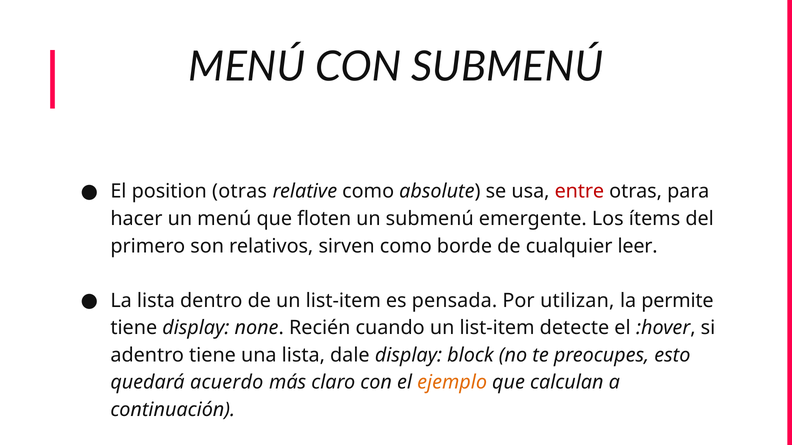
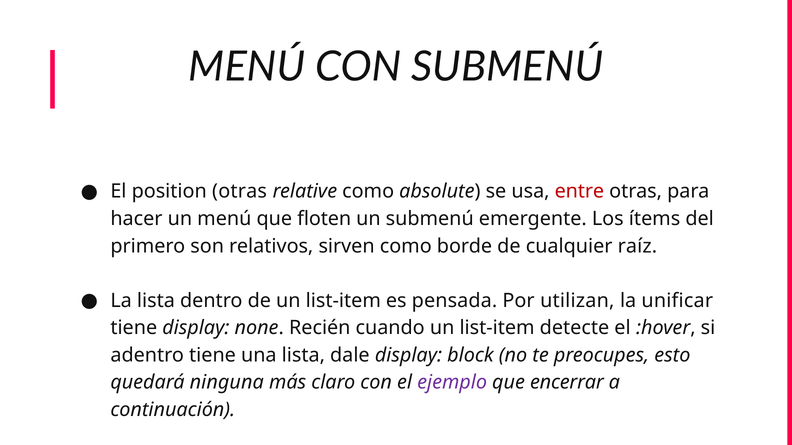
leer: leer -> raíz (637, 246)
permite: permite -> unificar (677, 301)
acuerdo: acuerdo -> ninguna (227, 383)
ejemplo colour: orange -> purple (452, 383)
calculan: calculan -> encerrar (567, 383)
